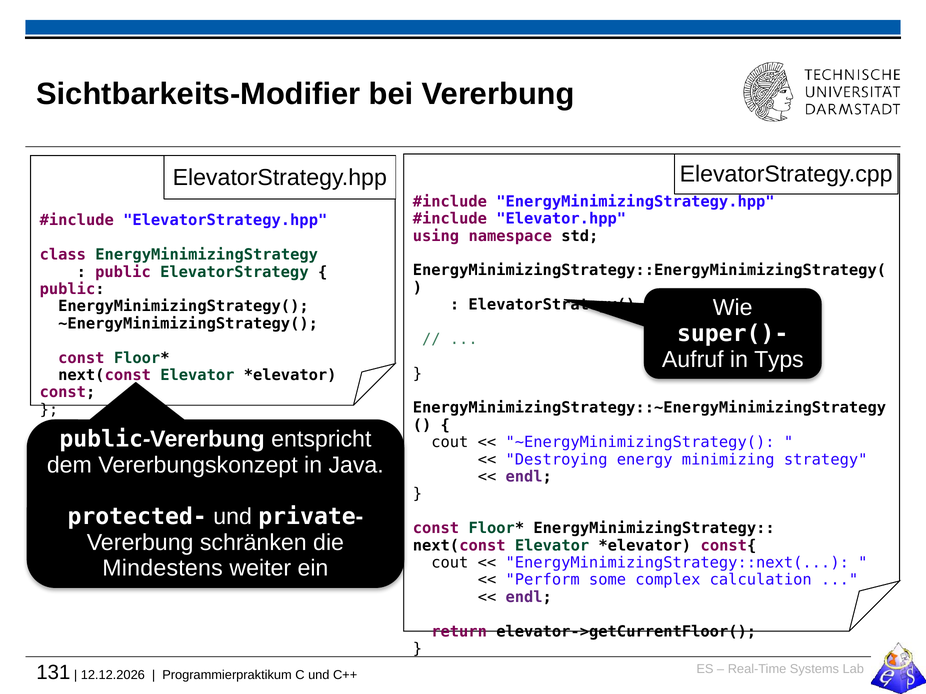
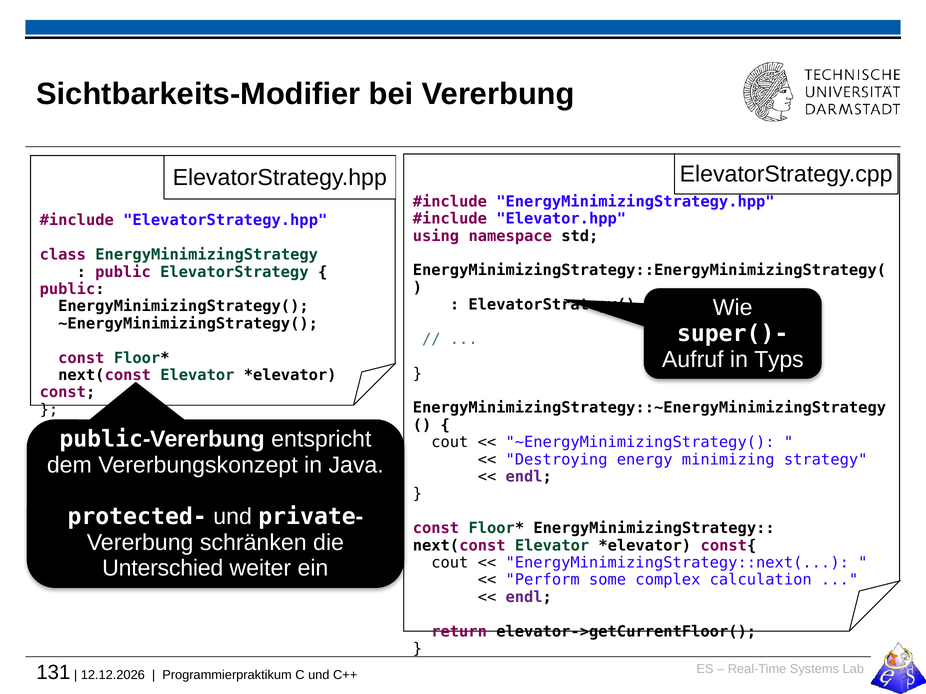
Mindestens: Mindestens -> Unterschied (163, 569)
